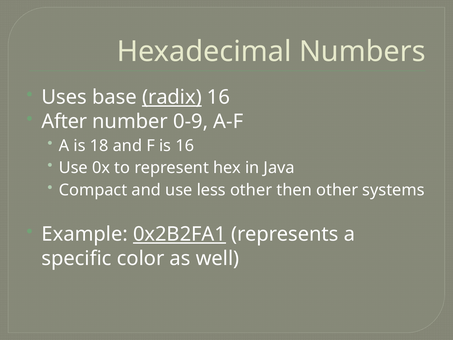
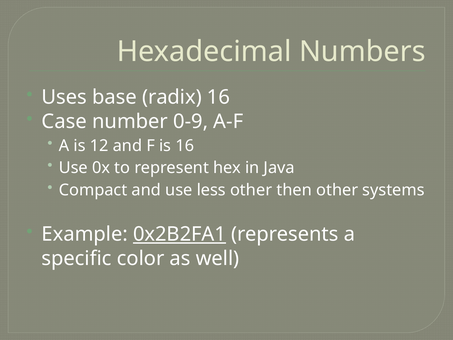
radix underline: present -> none (172, 97)
After: After -> Case (64, 121)
18: 18 -> 12 (99, 146)
